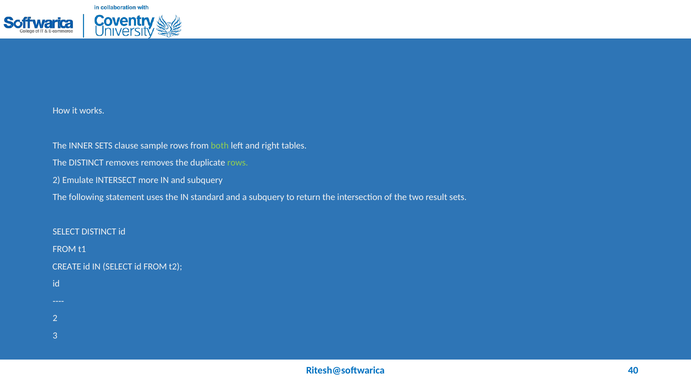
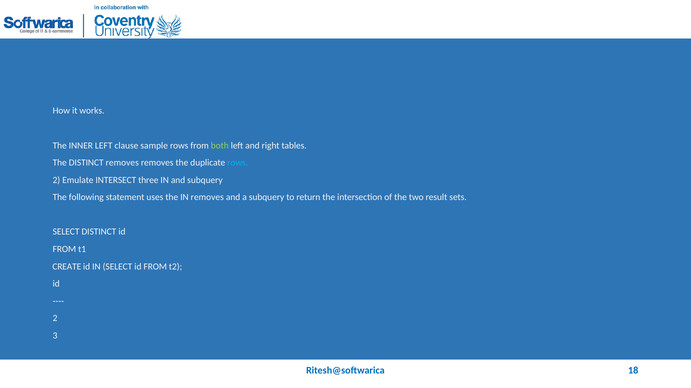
INNER SETS: SETS -> LEFT (104, 146)
rows colour: light green -> light blue (238, 163)
more: more -> three (148, 180)
IN standard: standard -> removes (207, 198)
40: 40 -> 18 (633, 371)
